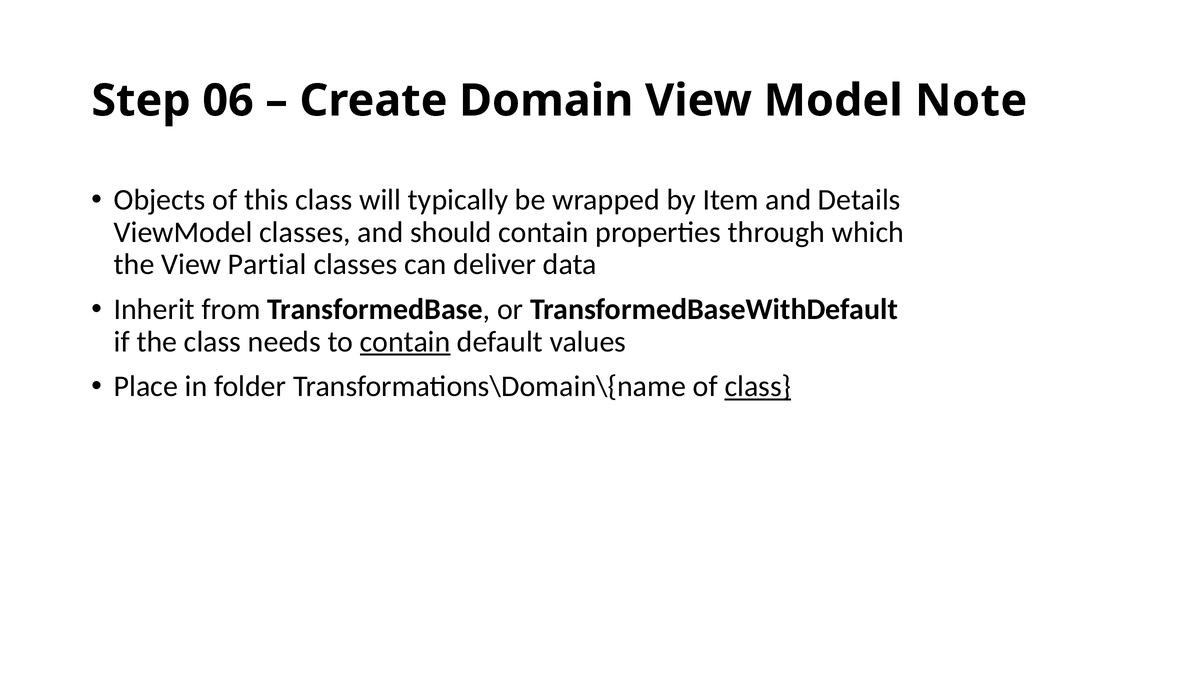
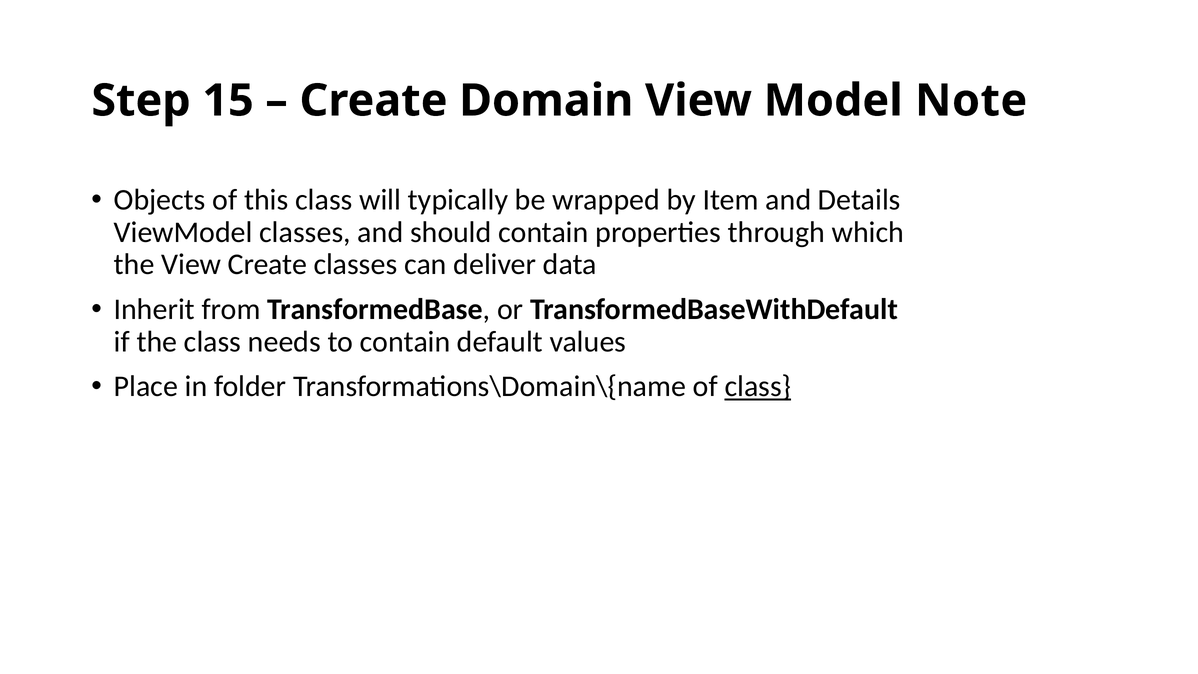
06: 06 -> 15 (228, 101)
View Partial: Partial -> Create (267, 265)
contain underline: present -> none (405, 342)
